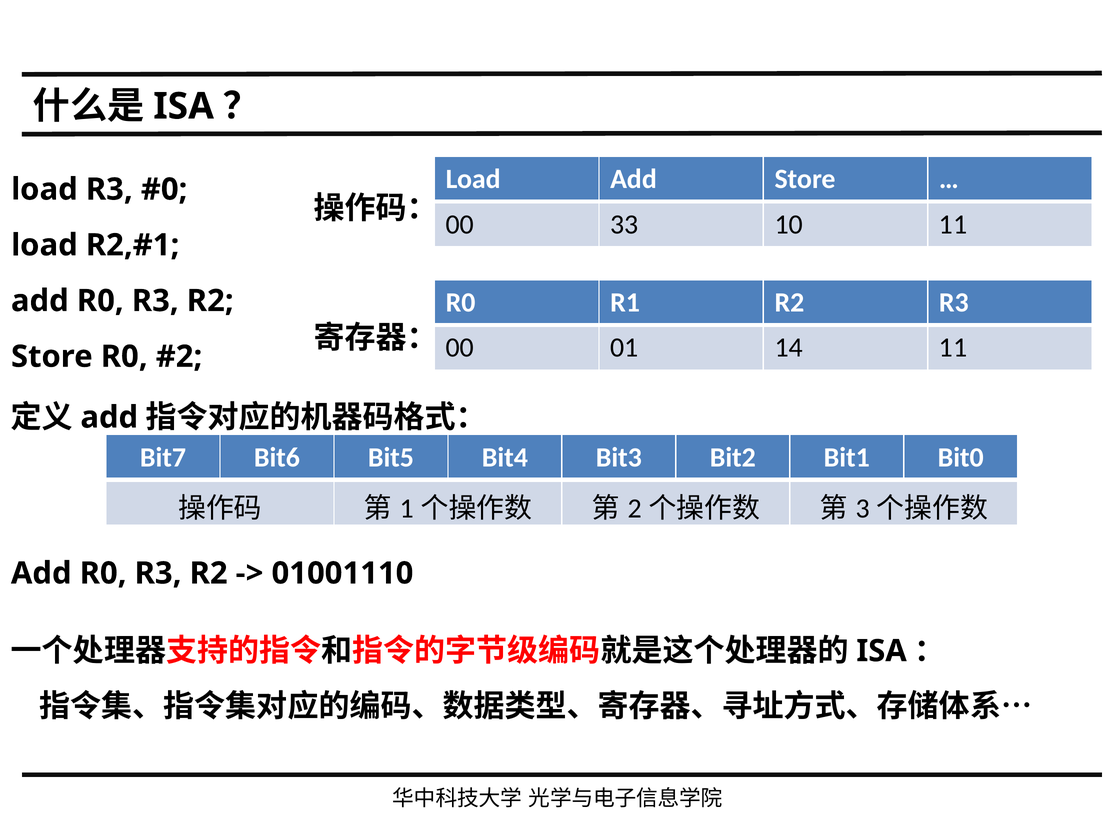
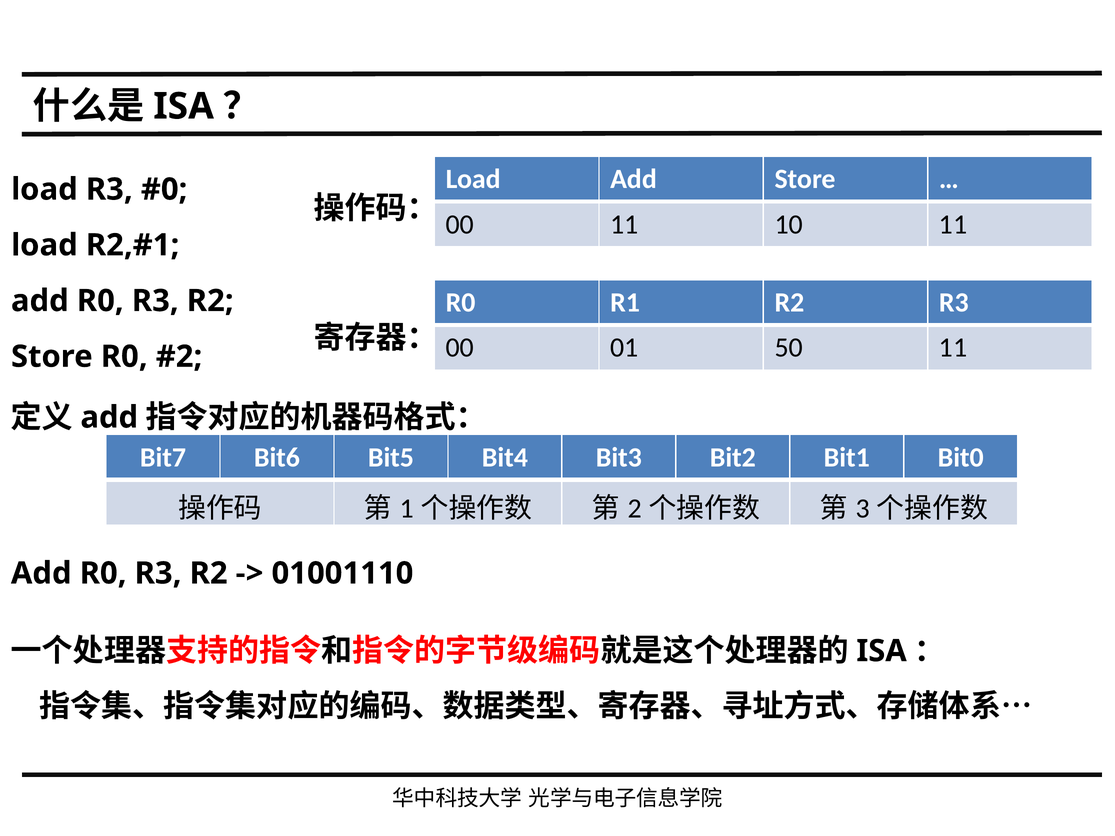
00 33: 33 -> 11 (624, 224)
14: 14 -> 50 (789, 348)
